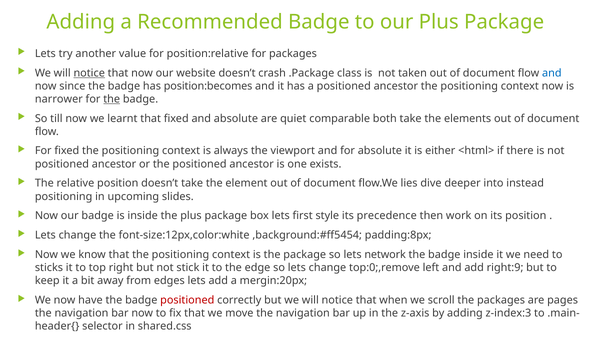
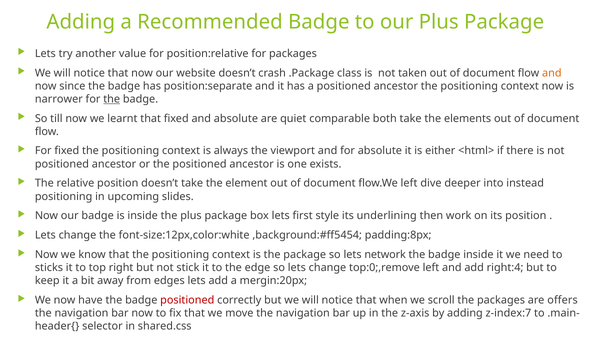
notice underline: present -> none (89, 73)
and colour: blue -> orange (552, 73)
position:becomes: position:becomes -> position:separate (208, 86)
flow.We lies: lies -> left (409, 183)
precedence: precedence -> underlining (387, 216)
right:9: right:9 -> right:4 (505, 268)
pages: pages -> offers (563, 300)
z-index:3: z-index:3 -> z-index:7 (508, 313)
